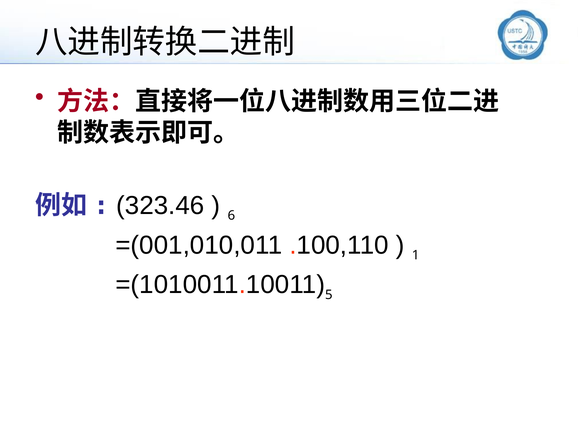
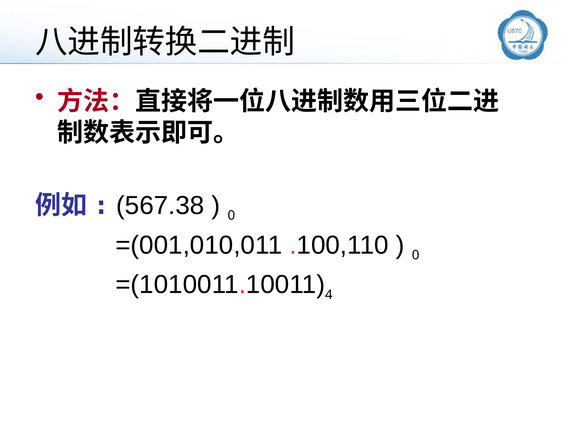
323.46: 323.46 -> 567.38 (160, 206)
6: 6 -> 0 (231, 215)
1: 1 -> 0 (416, 255)
5: 5 -> 4 (329, 294)
